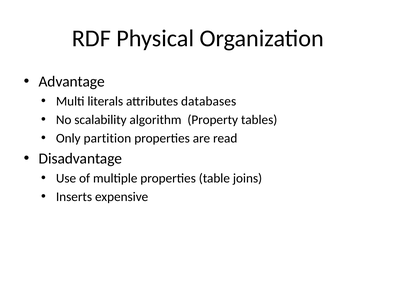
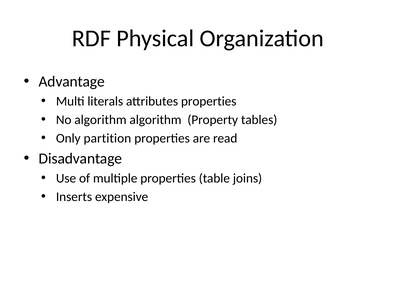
attributes databases: databases -> properties (209, 101)
No scalability: scalability -> algorithm (100, 120)
